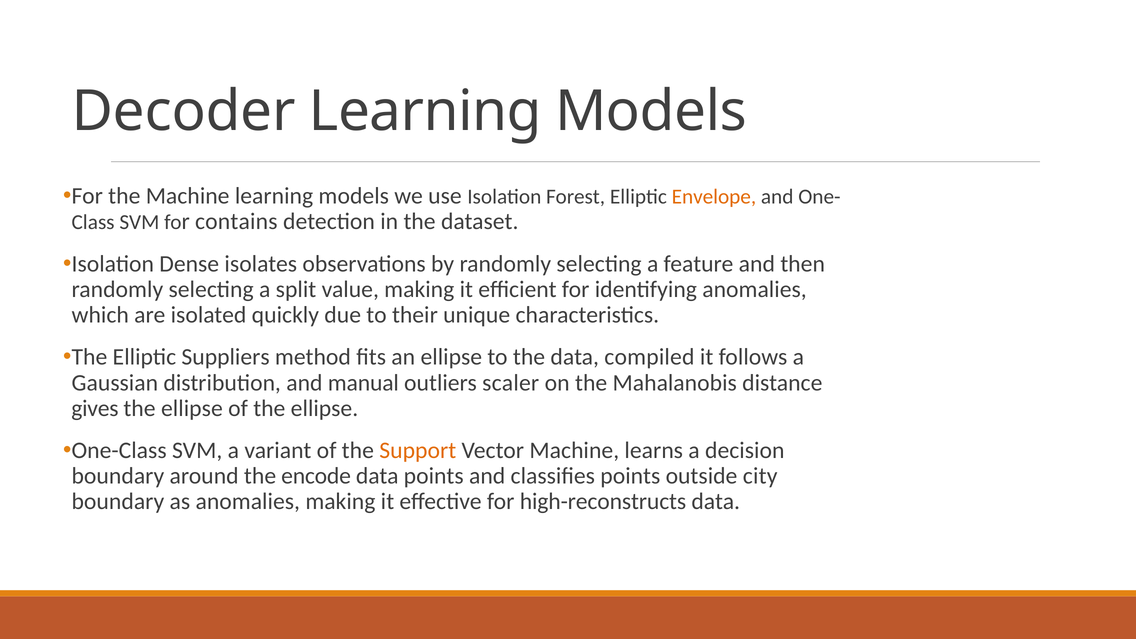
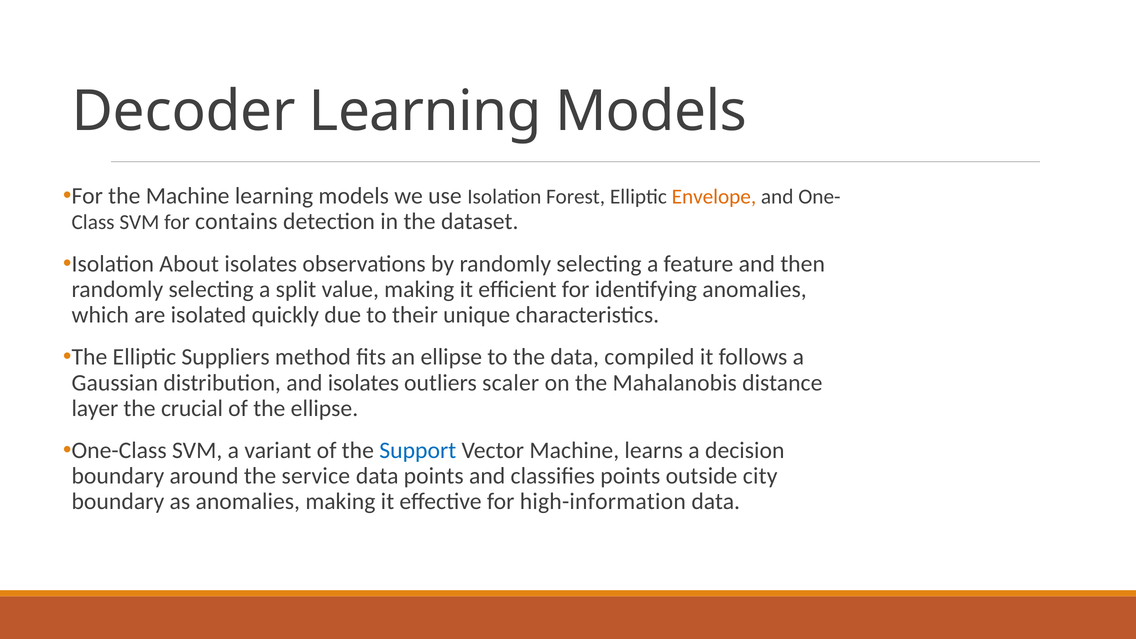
Dense: Dense -> About (189, 264)
and manual: manual -> isolates (363, 383)
gives: gives -> layer (95, 408)
ellipse: ellipse -> crucial (192, 408)
Support colour: orange -> blue (418, 450)
encode: encode -> service (316, 476)
high-reconstructs: high-reconstructs -> high-information (603, 502)
